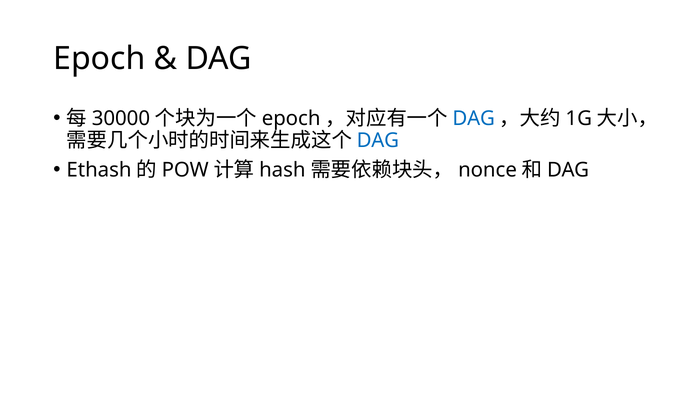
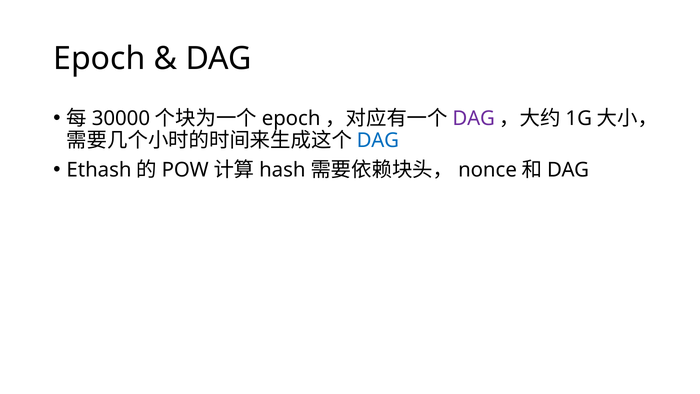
DAG colour: blue -> purple (474, 118)
